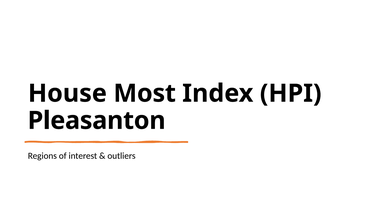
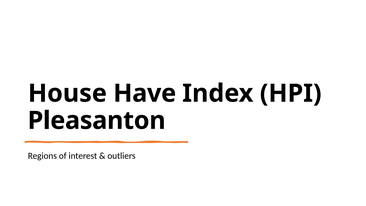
Most: Most -> Have (145, 93)
